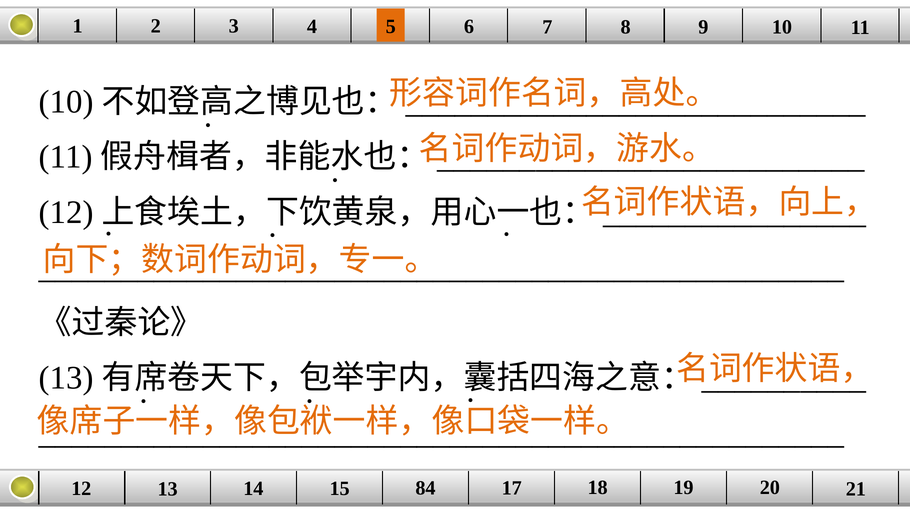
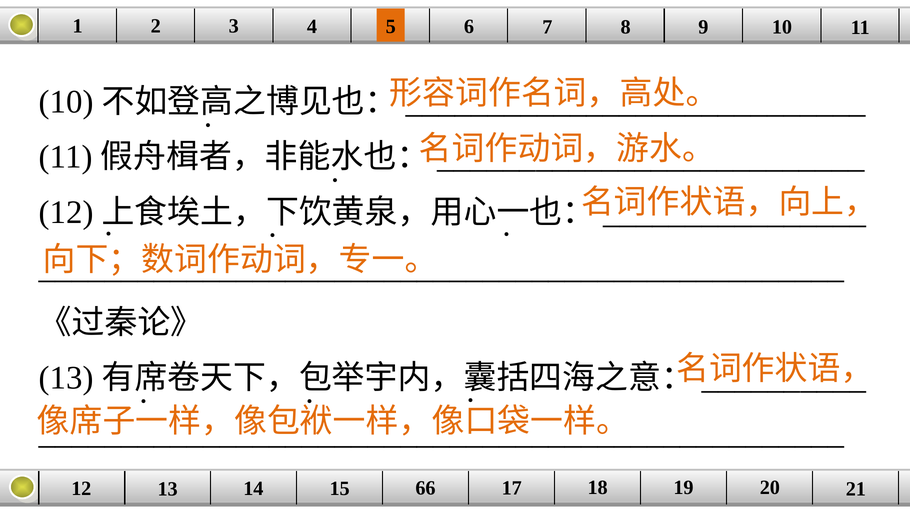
84: 84 -> 66 (425, 488)
